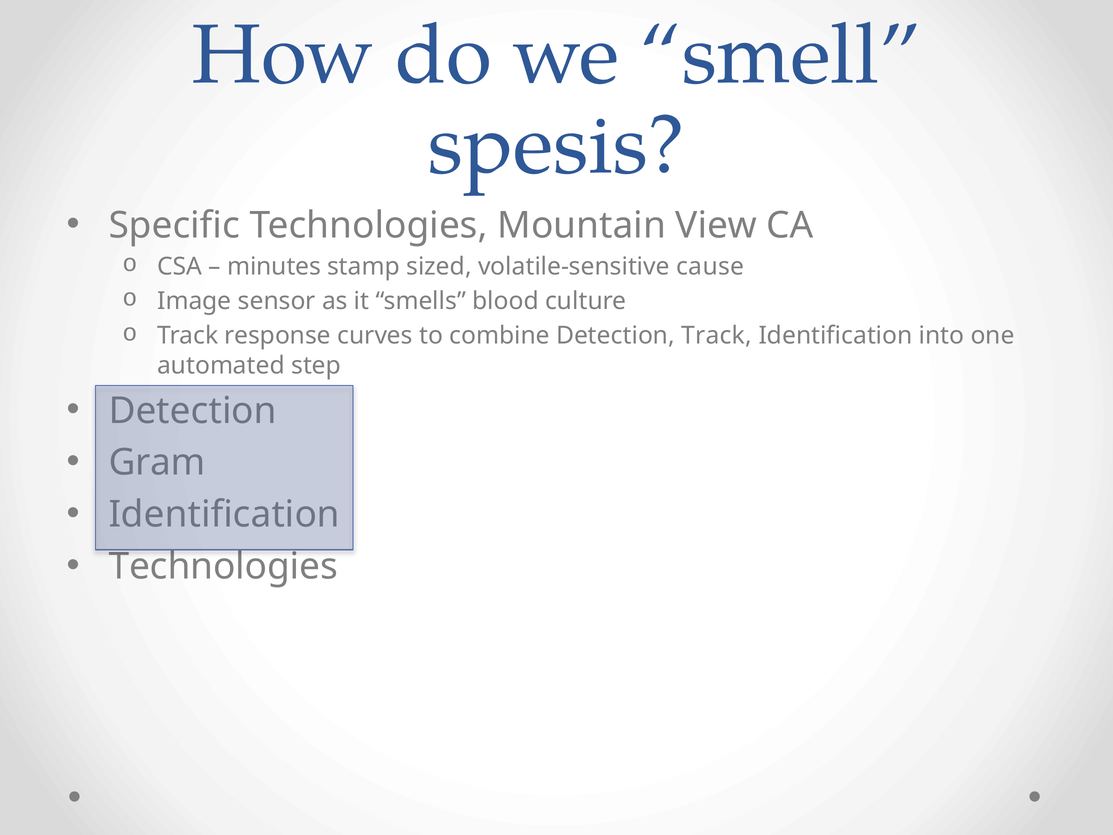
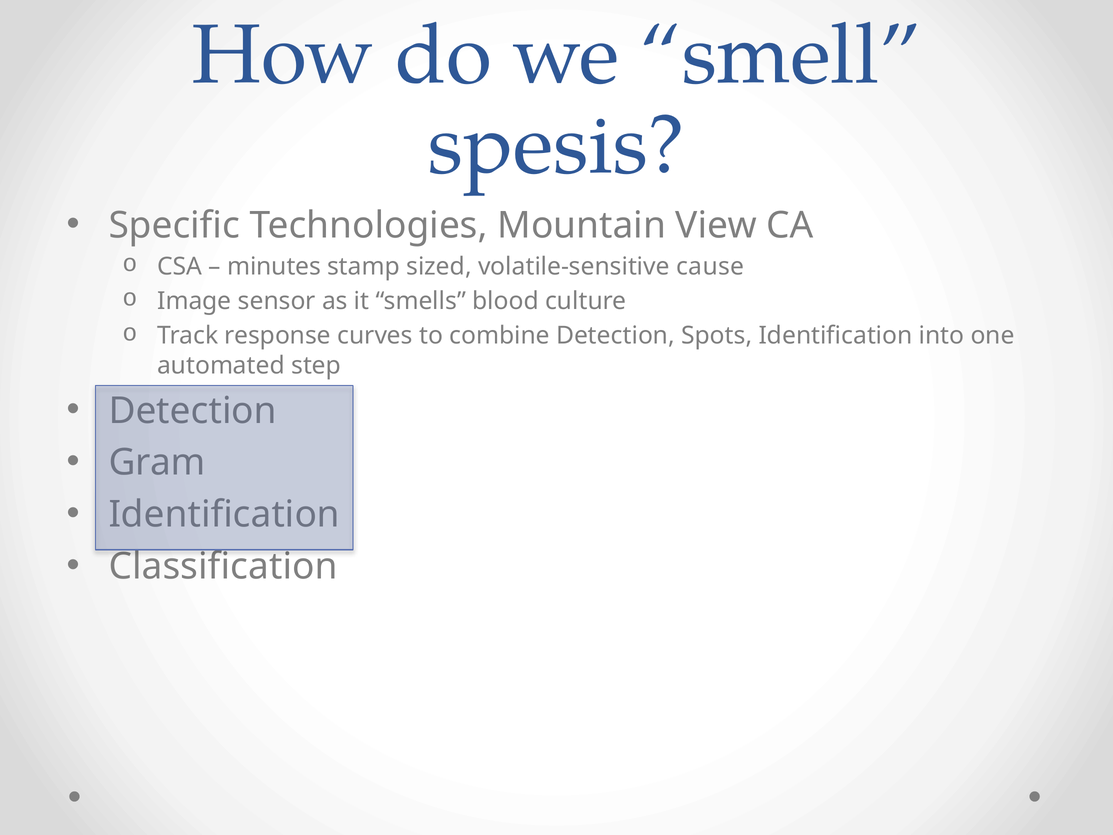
Detection Track: Track -> Spots (717, 336)
Technologies: Technologies -> Classification (223, 566)
